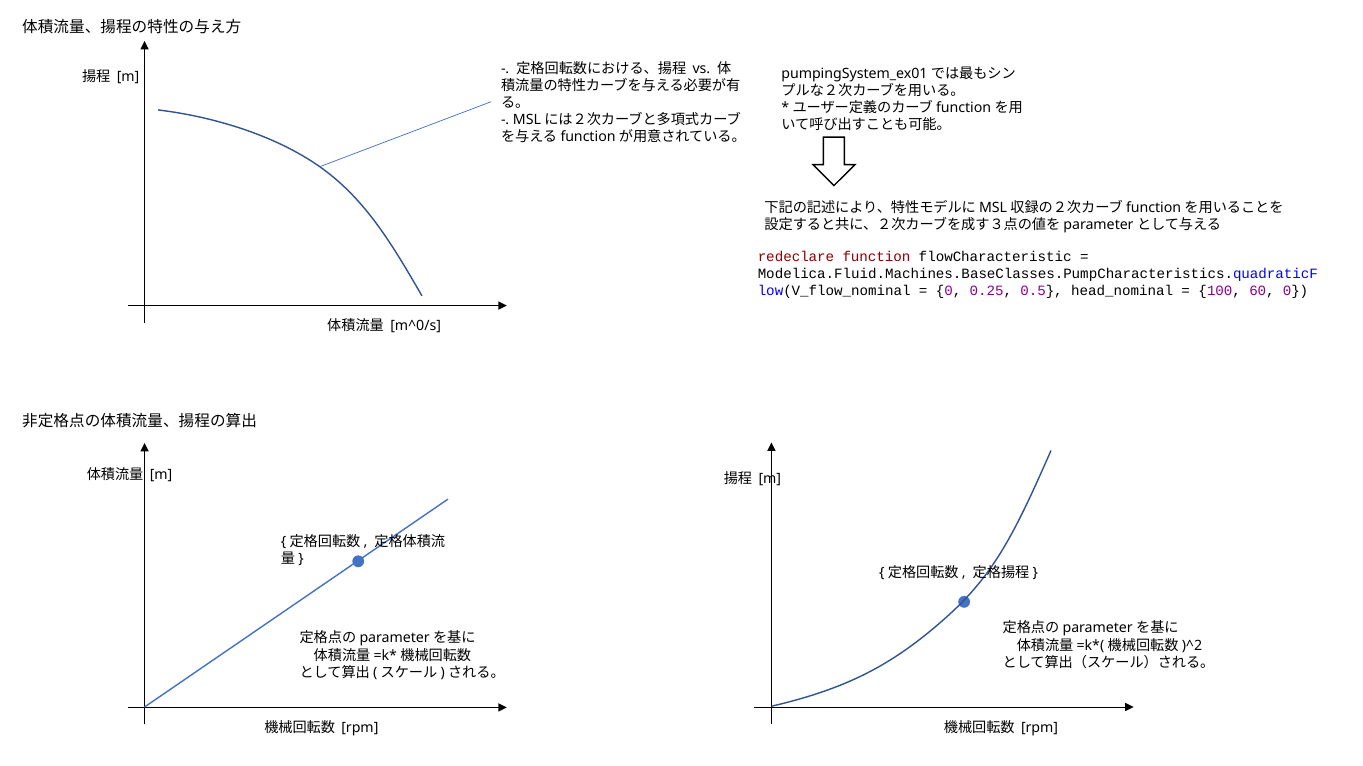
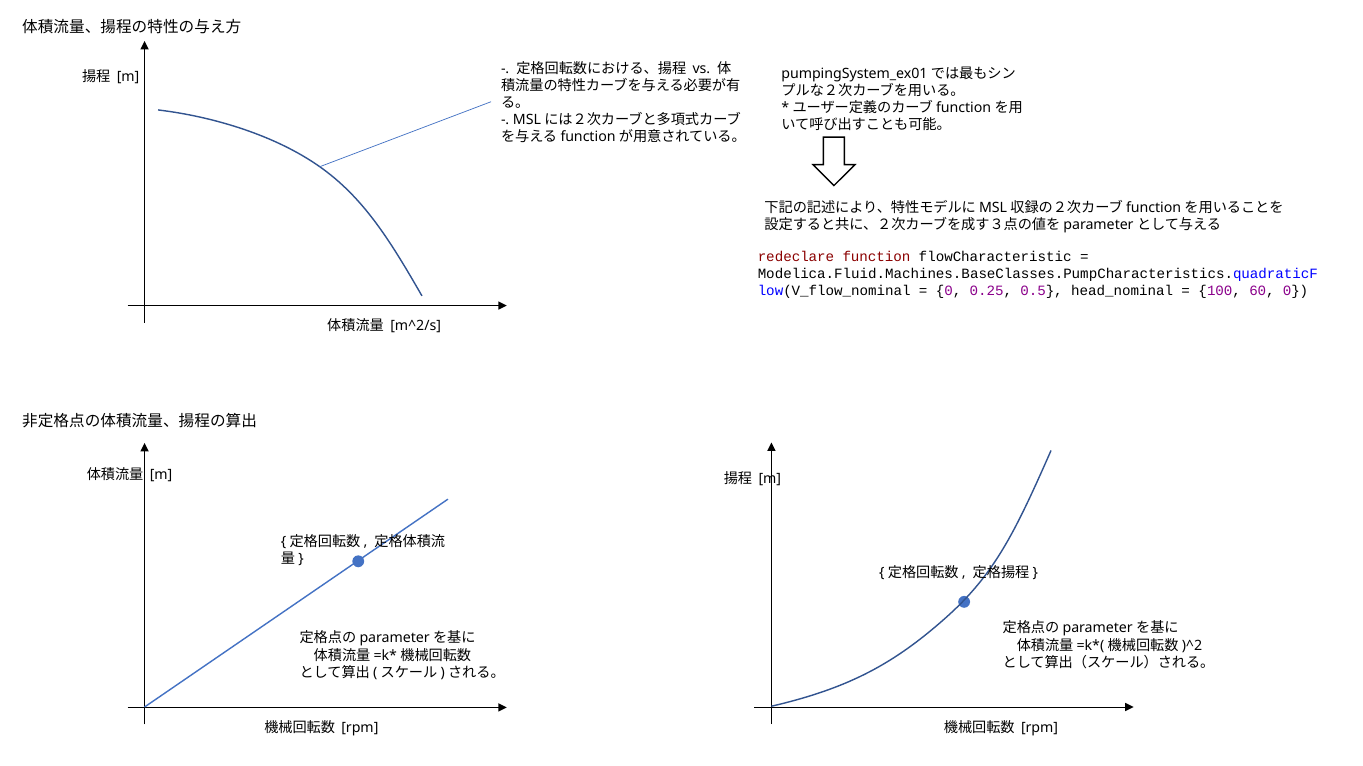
m^0/s: m^0/s -> m^2/s (416, 326)
